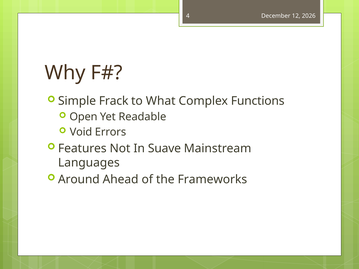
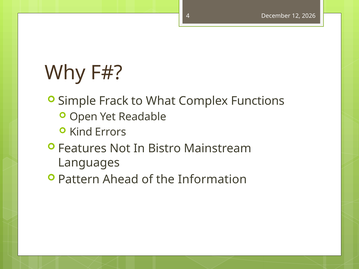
Void: Void -> Kind (81, 132)
Suave: Suave -> Bistro (164, 148)
Around: Around -> Pattern (79, 180)
Frameworks: Frameworks -> Information (212, 180)
